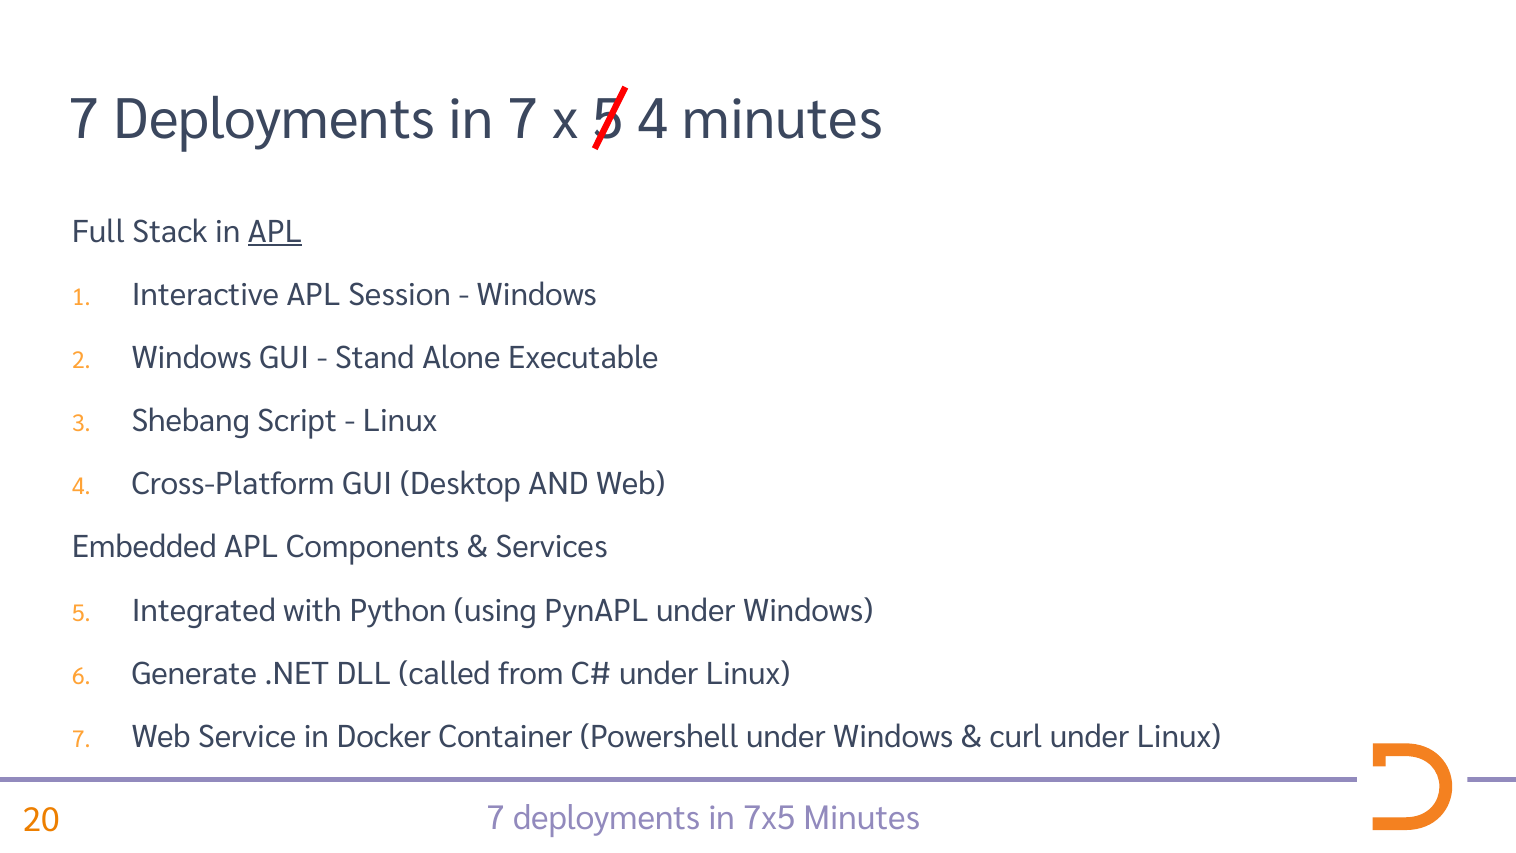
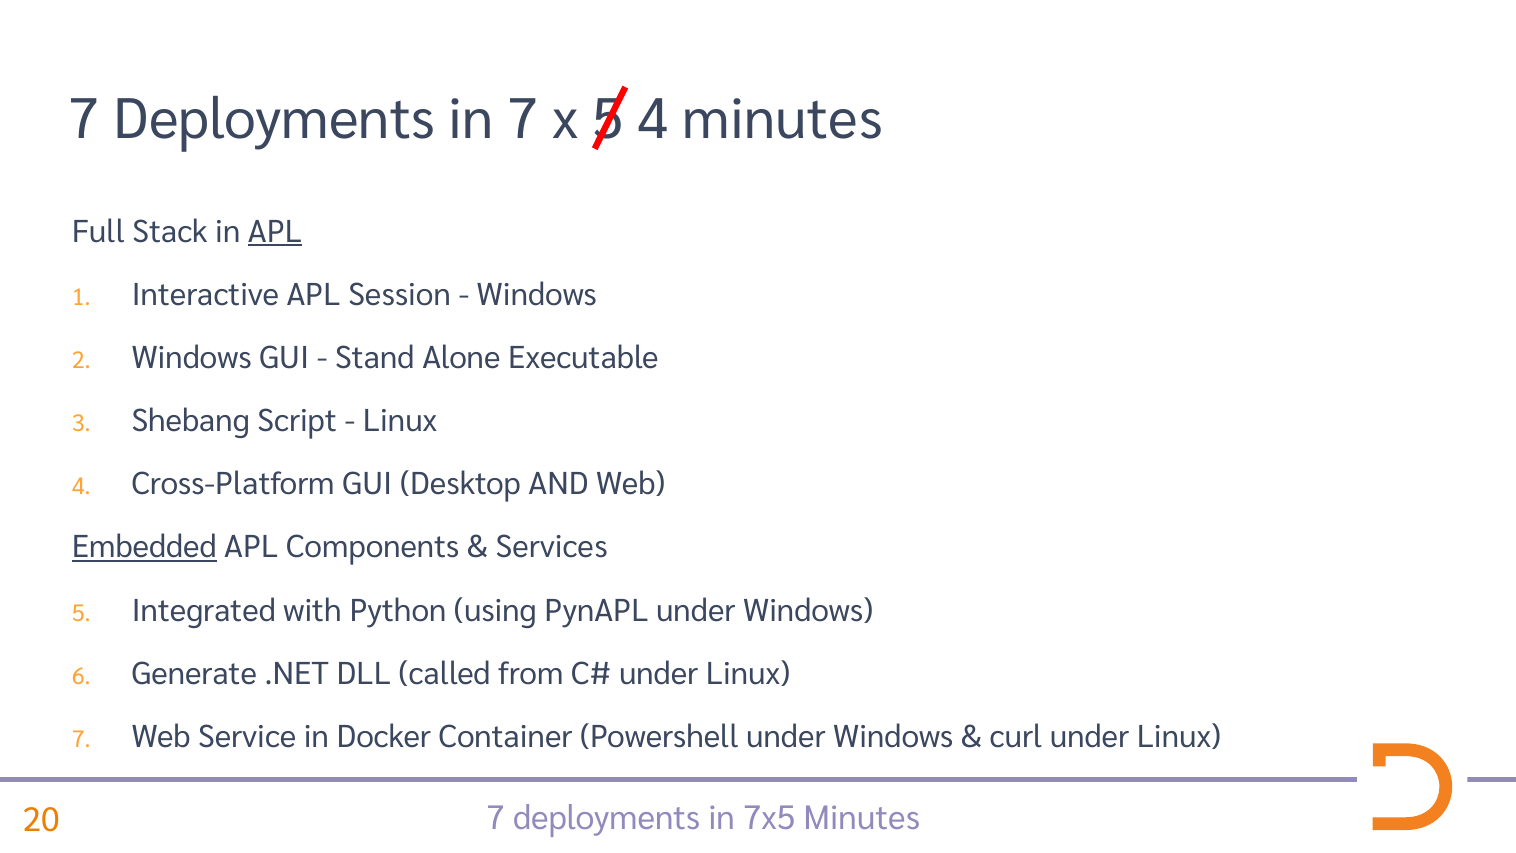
Embedded underline: none -> present (144, 547)
